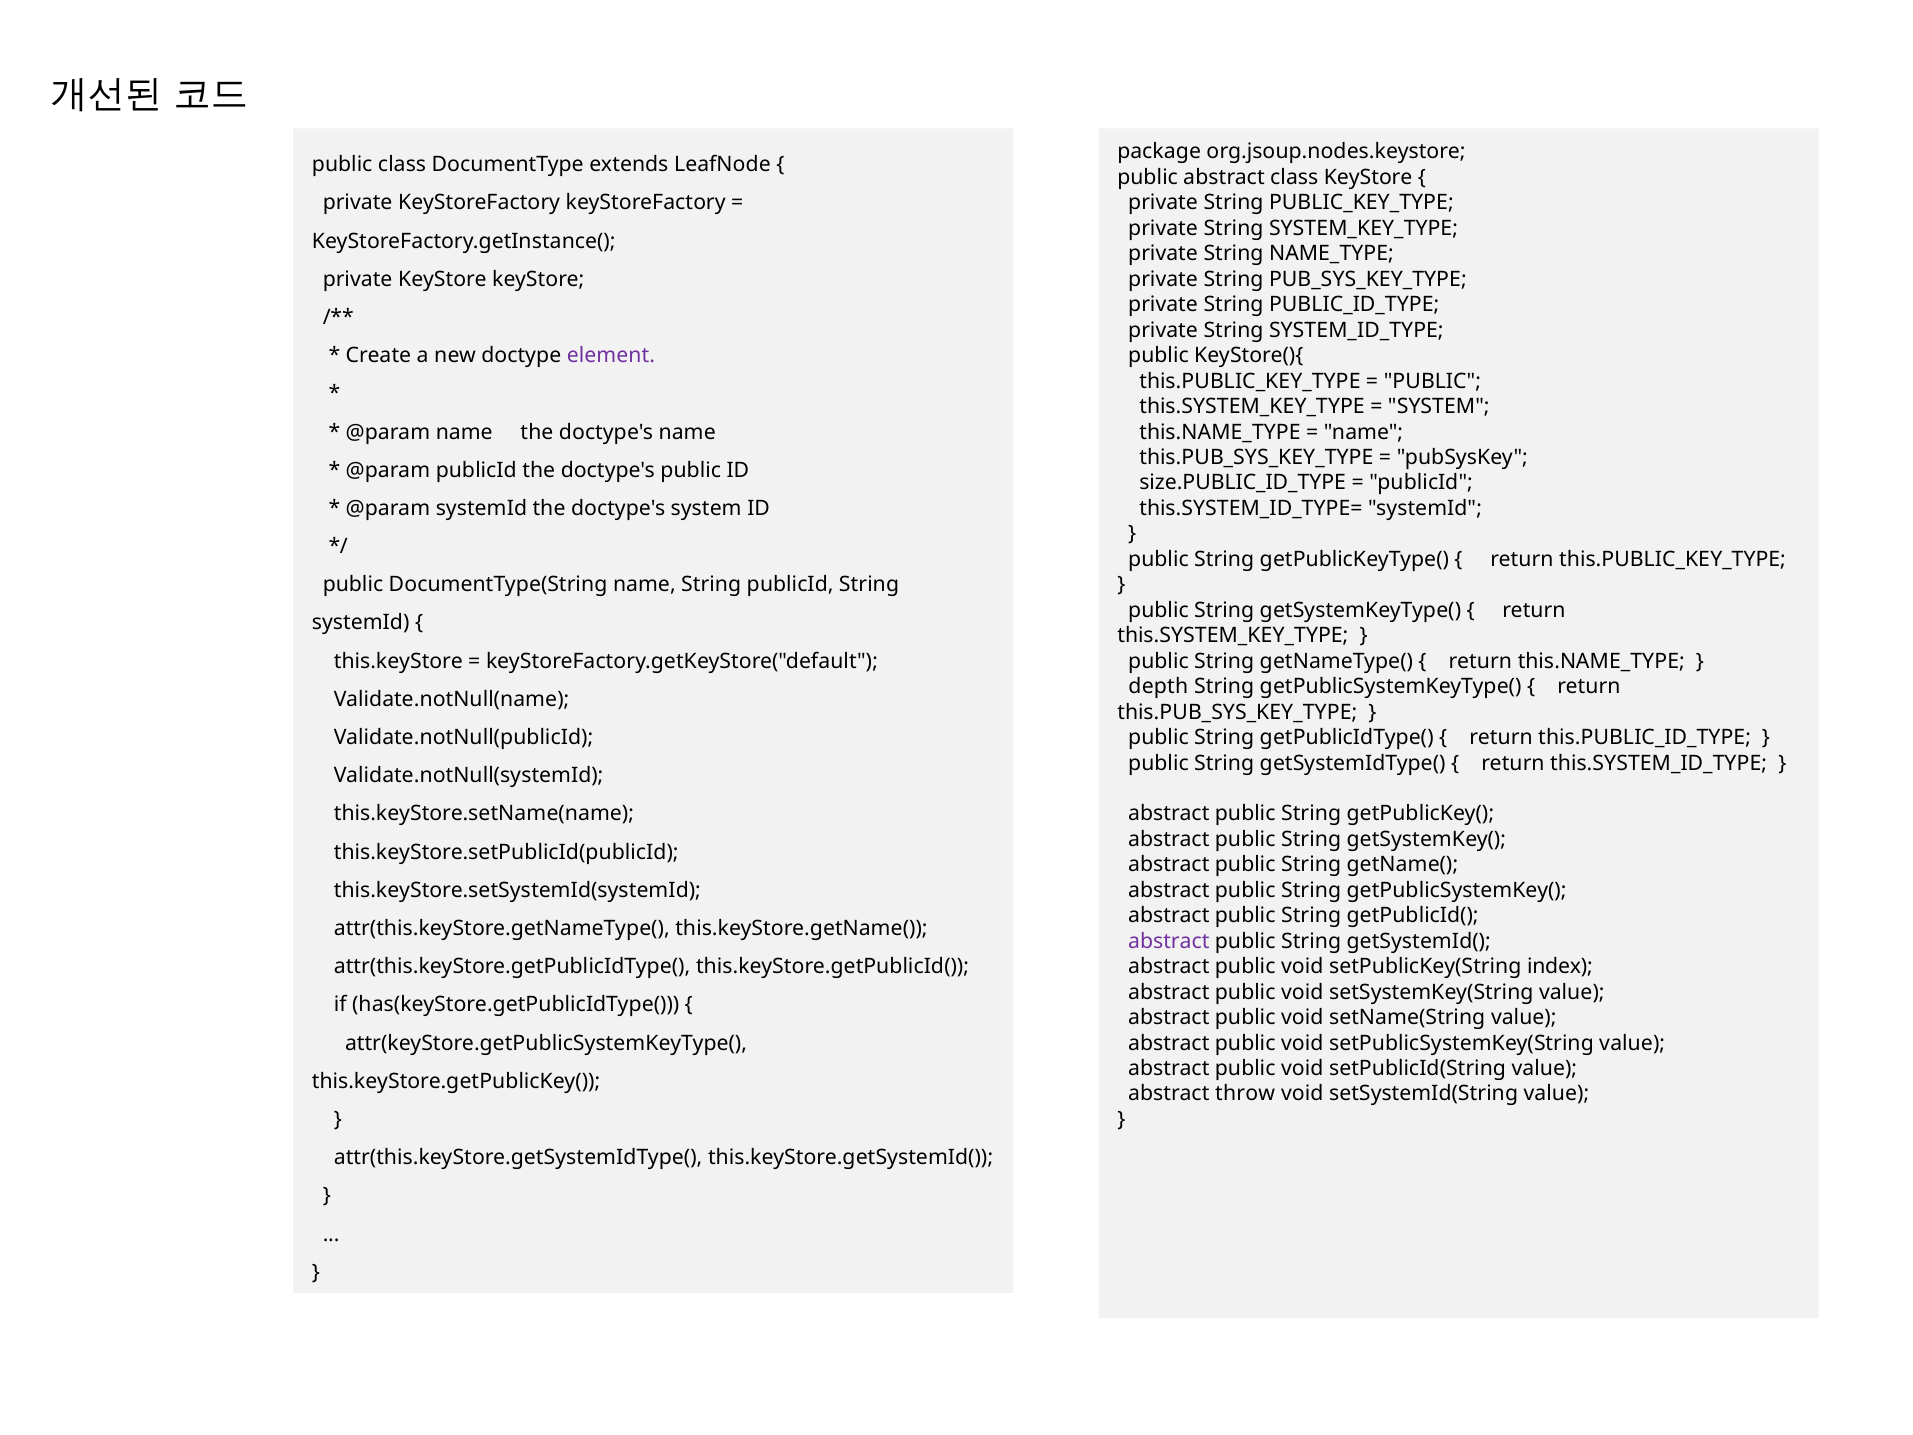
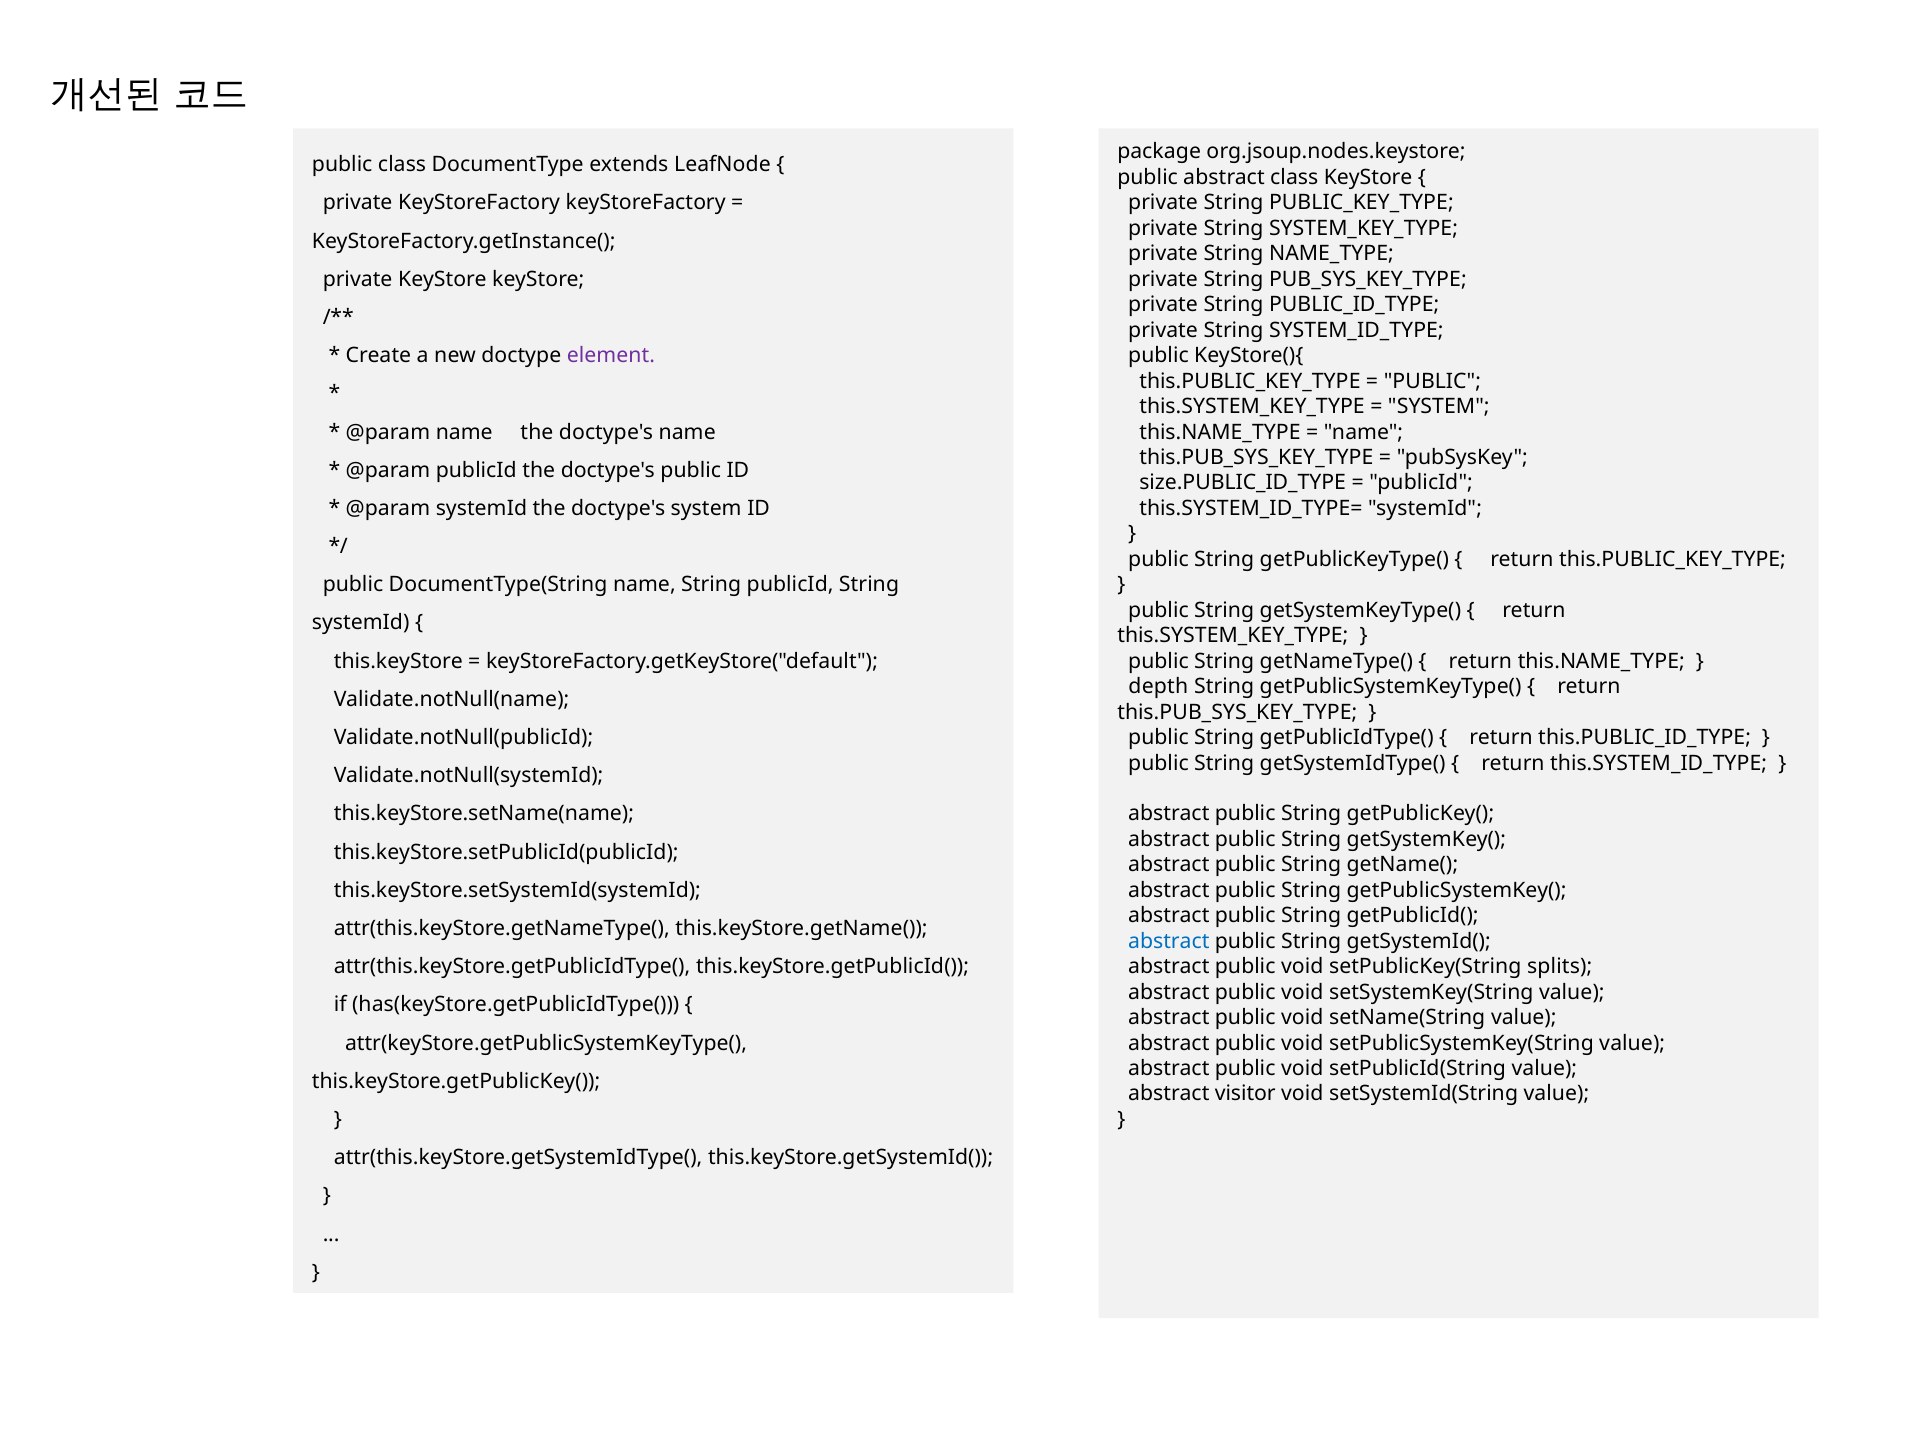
abstract colour: purple -> blue (1169, 941)
index: index -> splits (1560, 967)
throw: throw -> visitor (1245, 1094)
